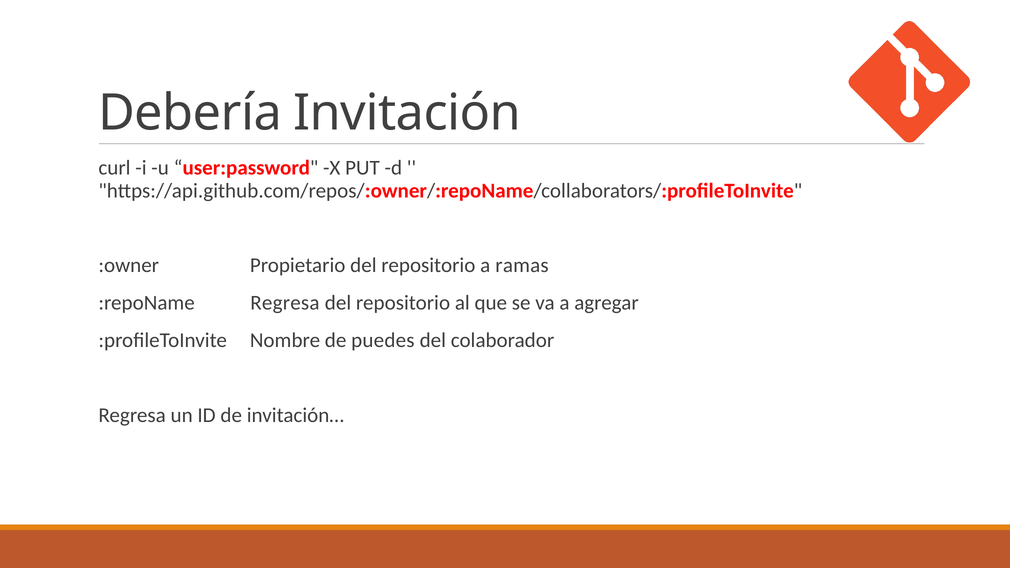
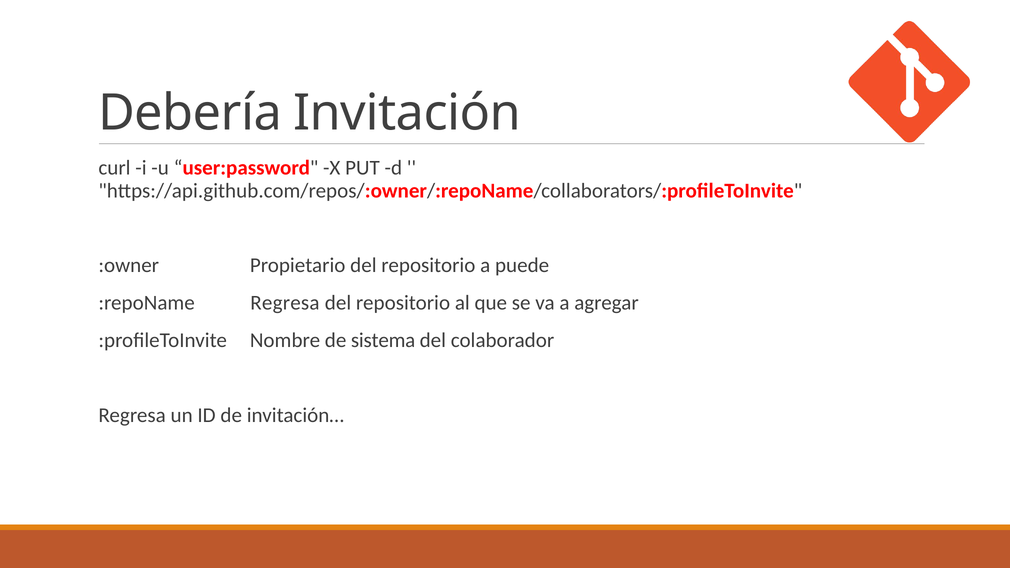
ramas: ramas -> puede (522, 266)
puedes: puedes -> sistema (383, 340)
